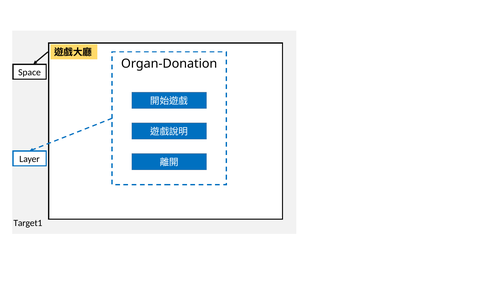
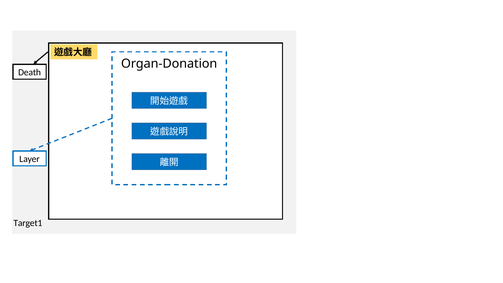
Space: Space -> Death (30, 72)
